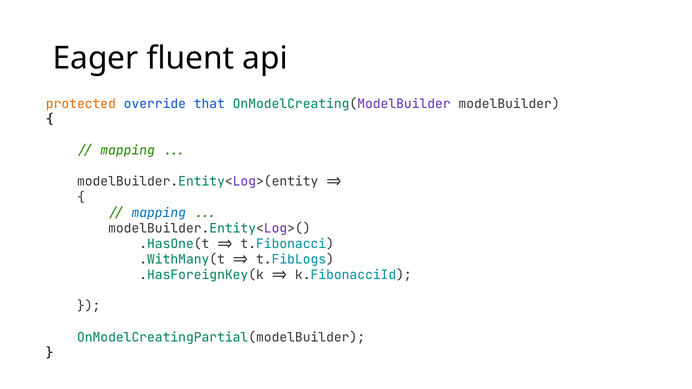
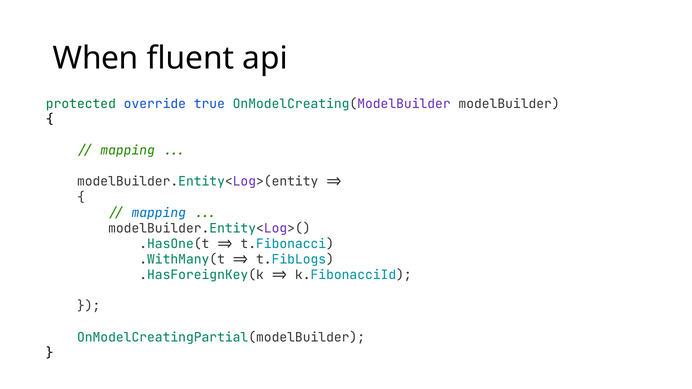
Eager: Eager -> When (96, 58)
protected colour: orange -> green (81, 104)
that: that -> true (209, 104)
